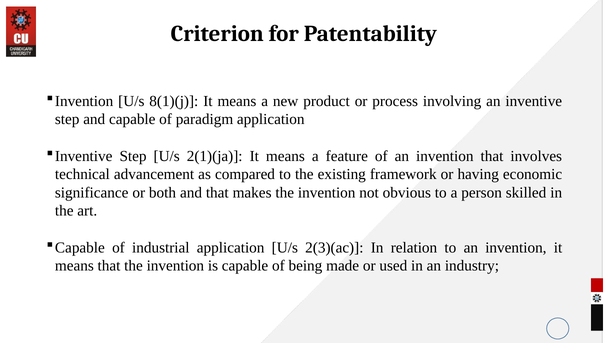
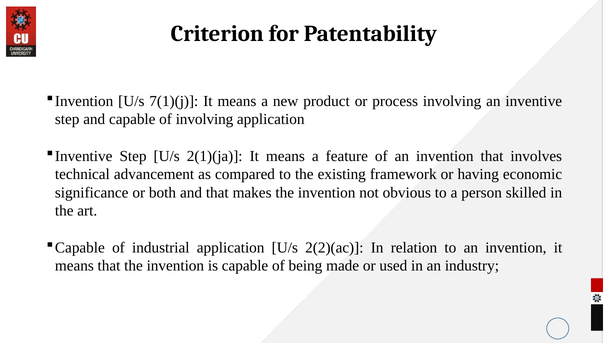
8(1)(j: 8(1)(j -> 7(1)(j (174, 101)
of paradigm: paradigm -> involving (205, 119)
2(3)(ac: 2(3)(ac -> 2(2)(ac (334, 247)
